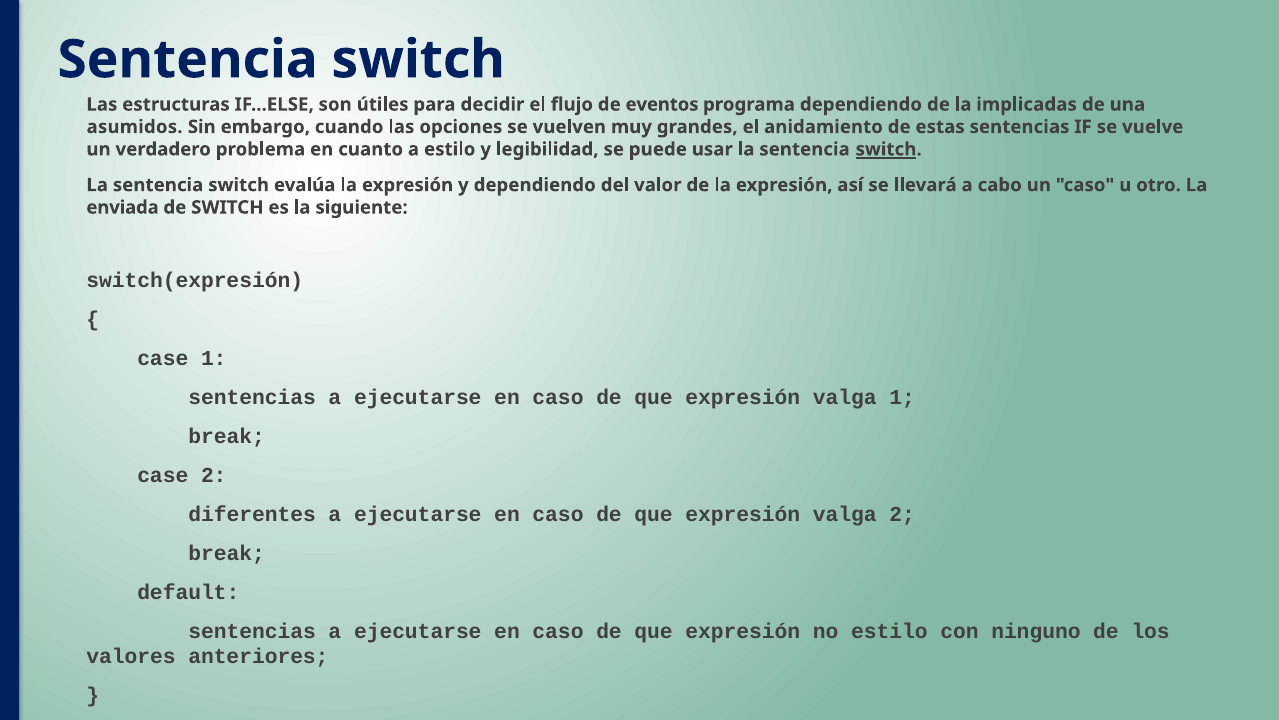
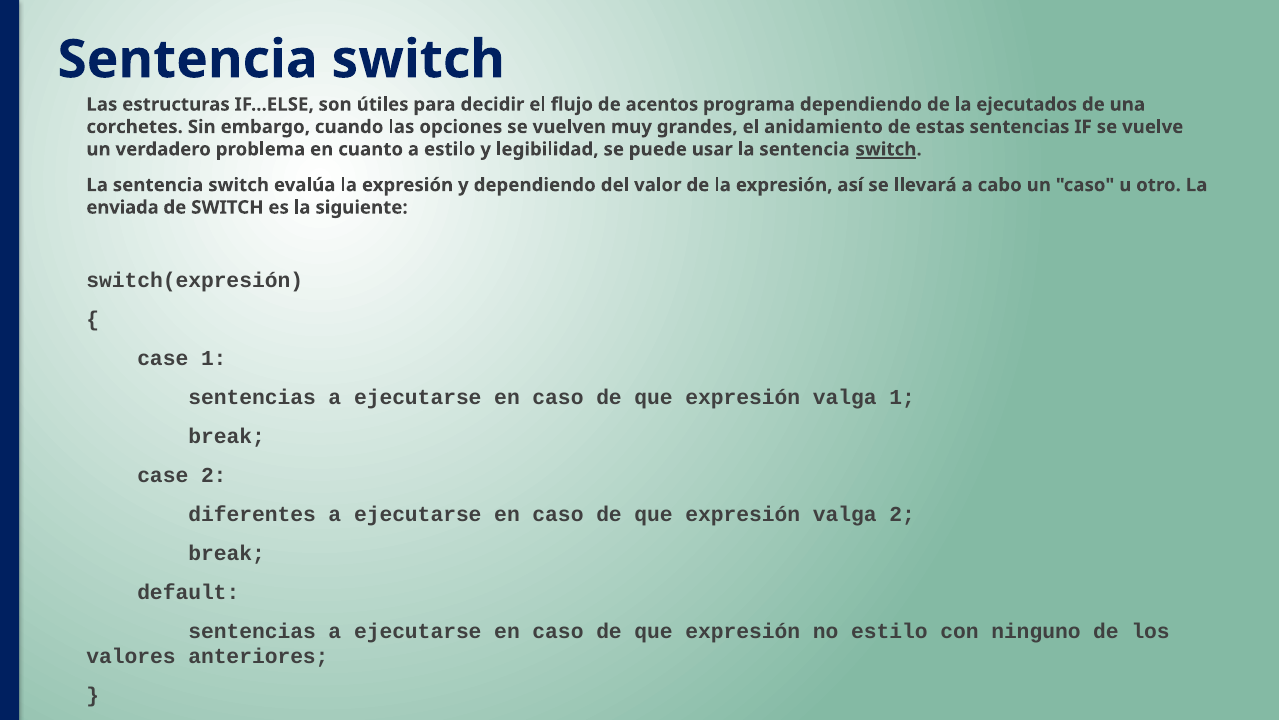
eventos: eventos -> acentos (662, 104)
implicadas: implicadas -> ejecutados (1027, 104)
asumidos: asumidos -> corchetes (135, 127)
